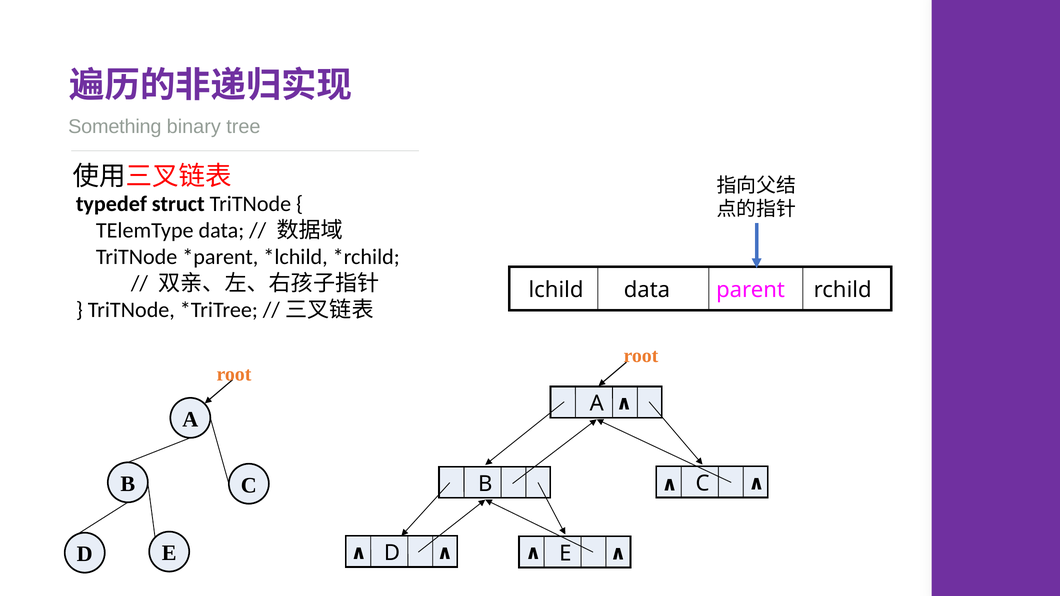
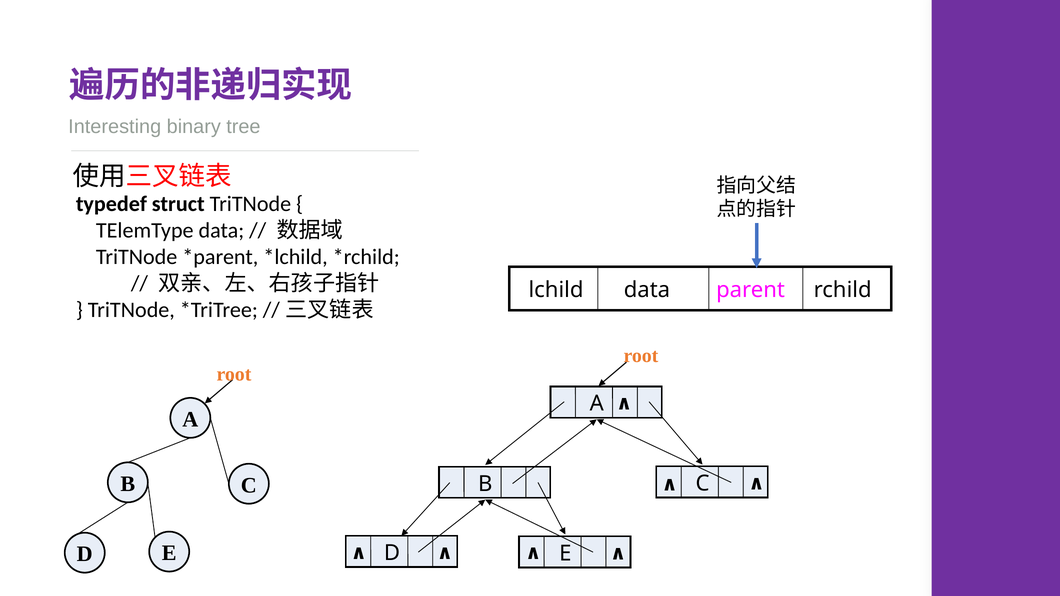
Something: Something -> Interesting (115, 127)
